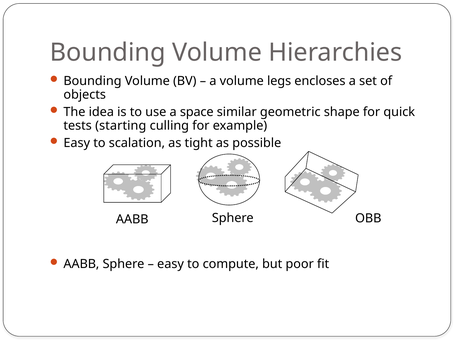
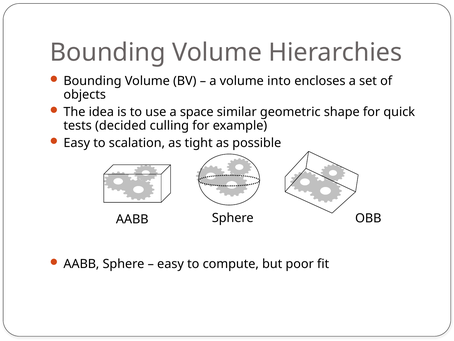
legs: legs -> into (279, 81)
starting: starting -> decided (121, 125)
